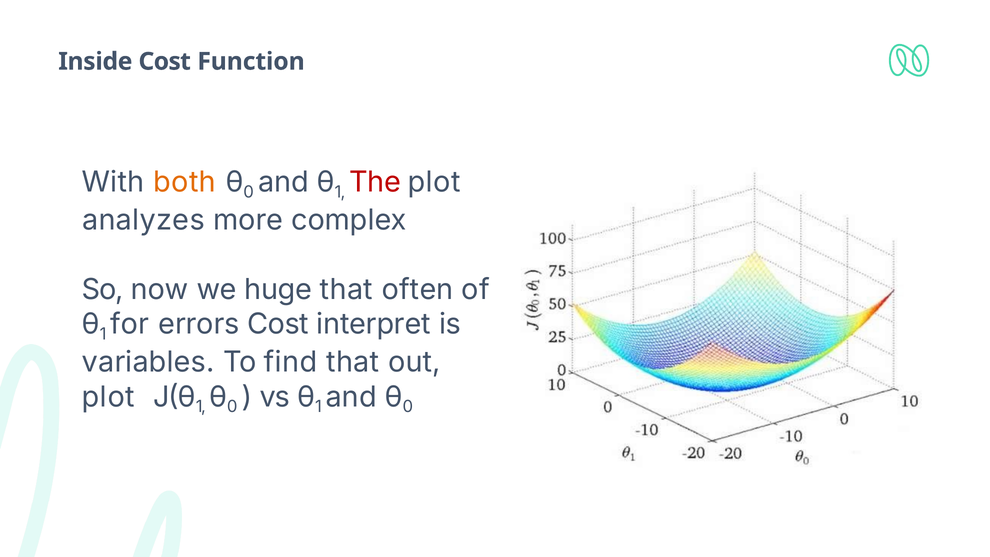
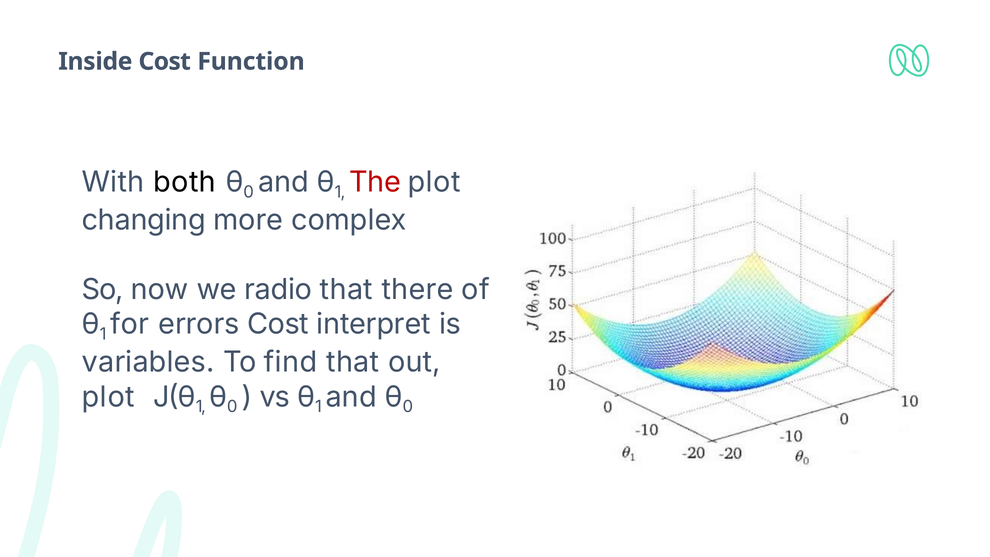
both colour: orange -> black (185, 182)
analyzes: analyzes -> changing (144, 220)
huge: huge -> radio (278, 290)
often: often -> there (418, 290)
